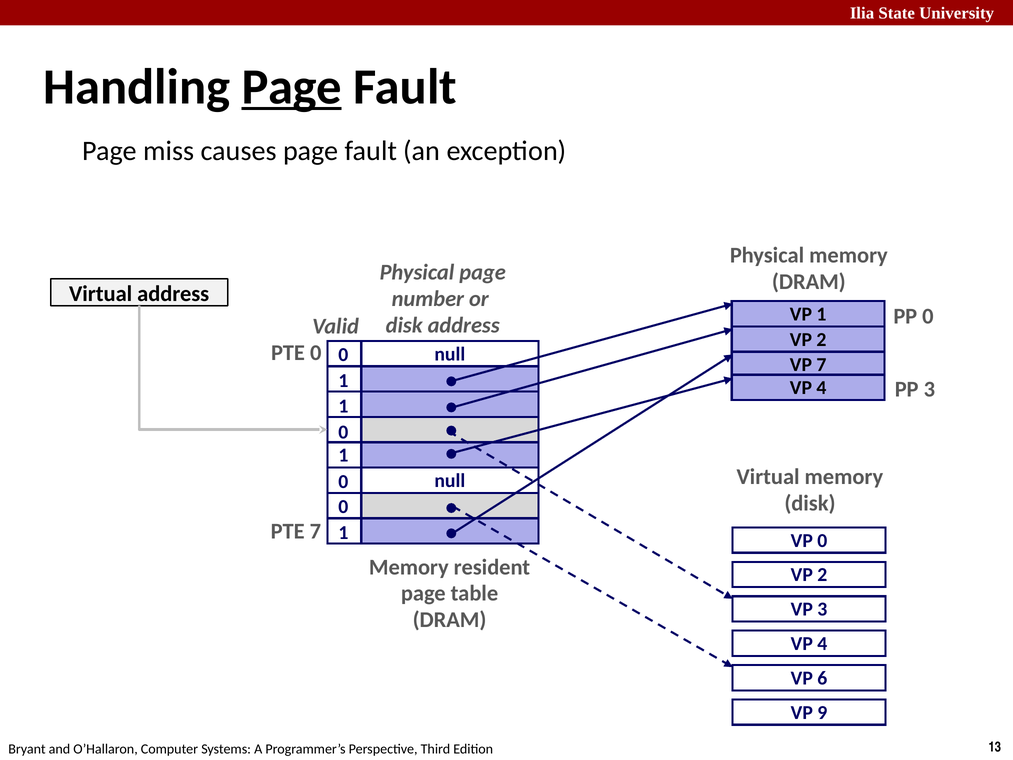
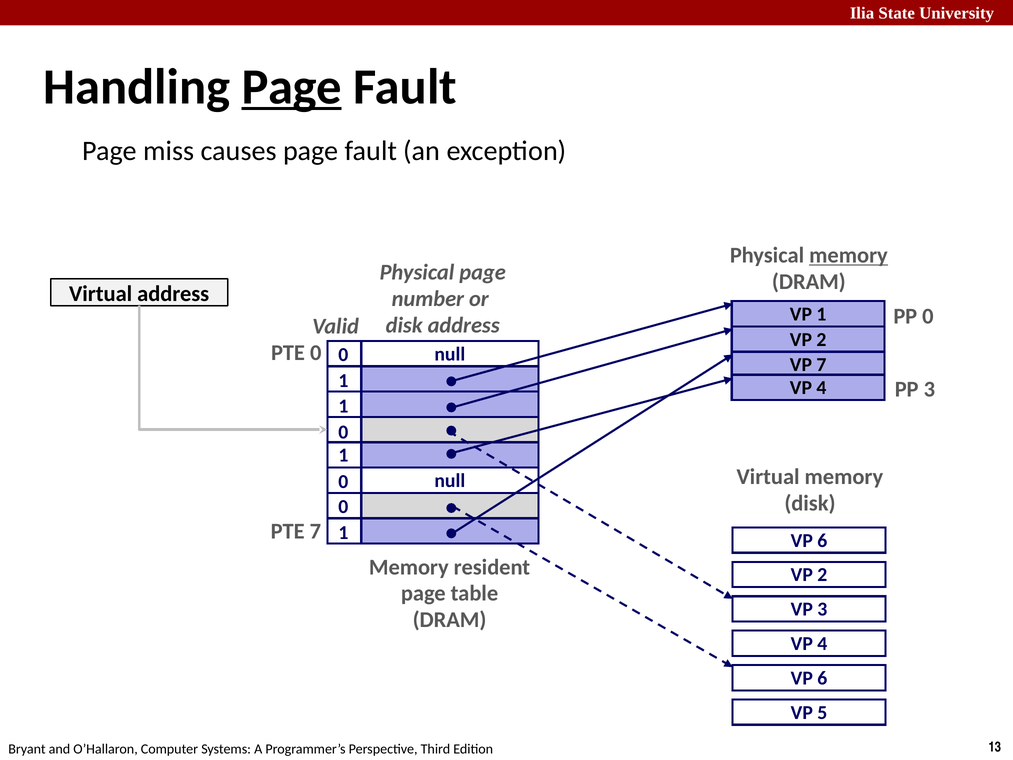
memory underline: none -> present (848, 255)
0: 0 -> 6 (822, 540)
9: 9 -> 5 (822, 712)
